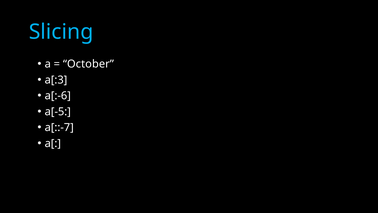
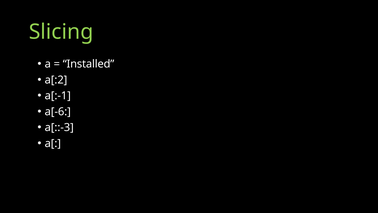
Slicing colour: light blue -> light green (61, 32)
October: October -> Installed (89, 64)
a[:3: a[:3 -> a[:2 (56, 80)
a[:-6: a[:-6 -> a[:-1 (58, 96)
a[-5: a[-5 -> a[-6 (58, 111)
a[::-7: a[::-7 -> a[::-3 (59, 127)
